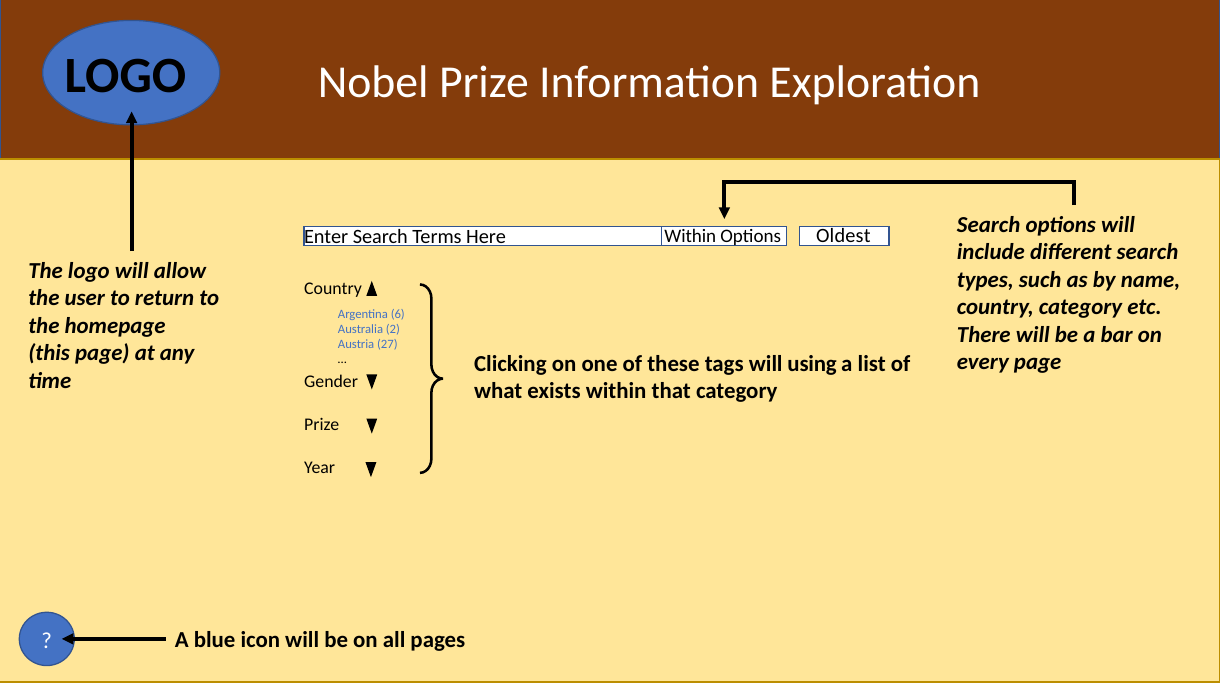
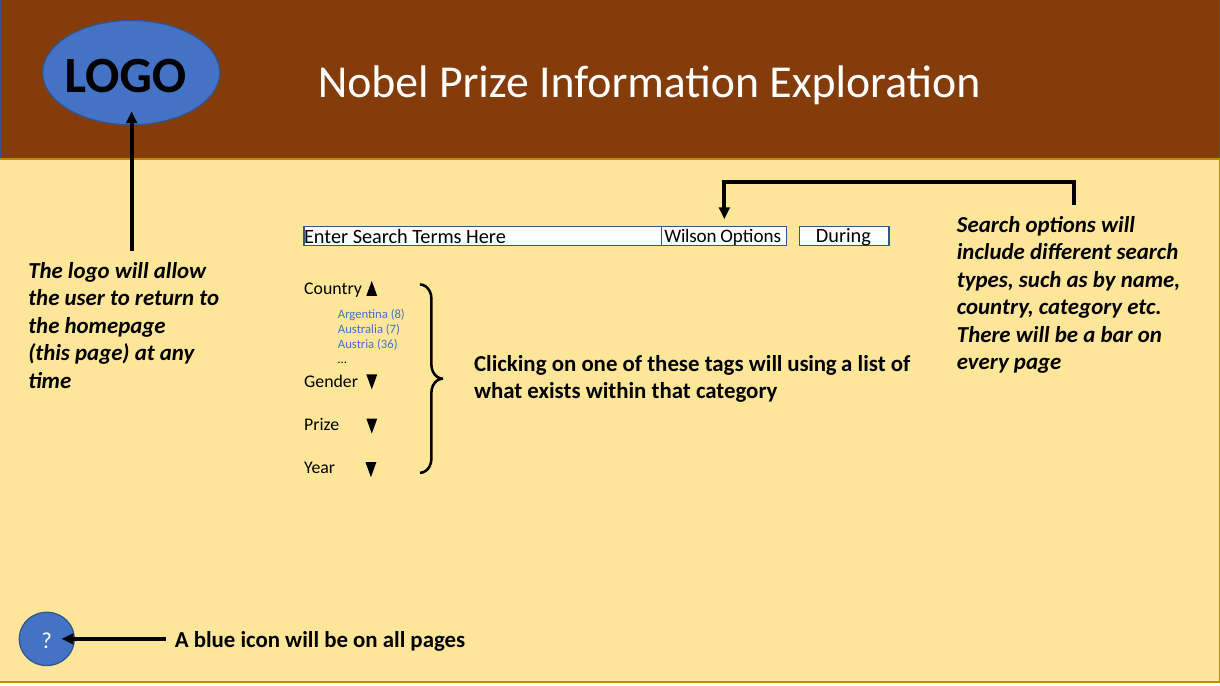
Here Within: Within -> Wilson (690, 236)
Oldest: Oldest -> During (843, 236)
6: 6 -> 8 (398, 314)
2: 2 -> 7 (393, 329)
27: 27 -> 36 (387, 344)
